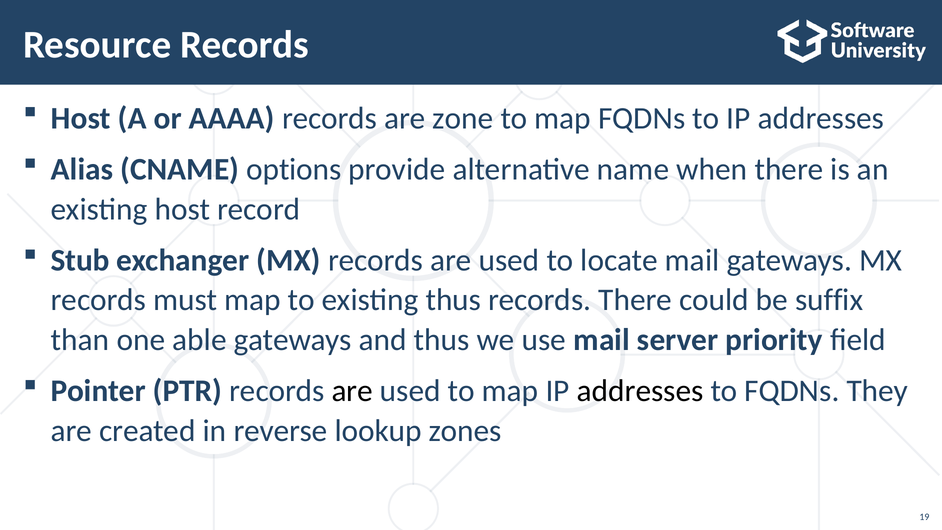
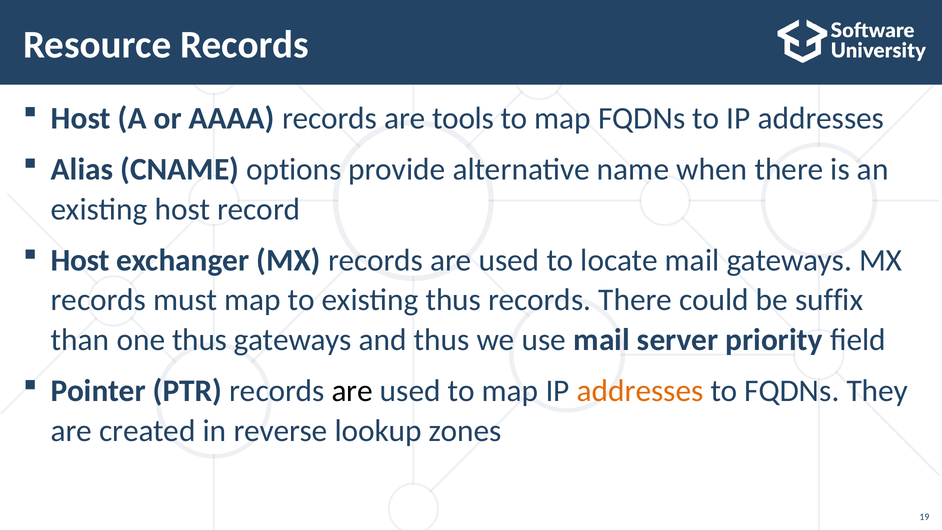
zone: zone -> tools (463, 118)
Stub: Stub -> Host (80, 260)
one able: able -> thus (200, 340)
addresses colour: black -> orange (640, 391)
